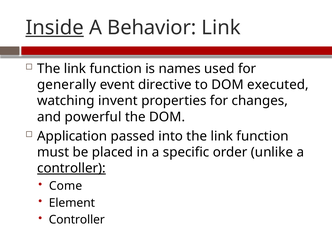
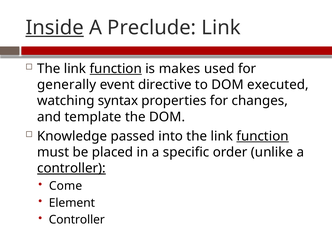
Behavior: Behavior -> Preclude (152, 28)
function underline: none -> present (116, 69)
names: names -> makes (180, 69)
invent: invent -> syntax (118, 101)
powerful: powerful -> template (93, 117)
Application: Application -> Knowledge (72, 136)
function underline: none -> present (263, 136)
